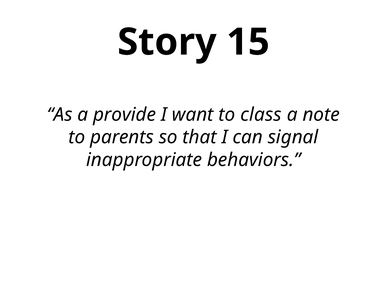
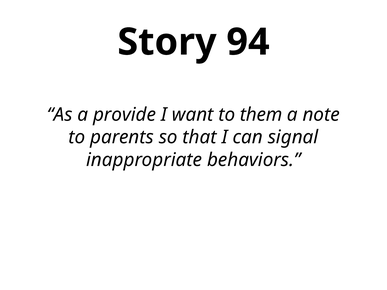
15: 15 -> 94 (248, 42)
class: class -> them (261, 115)
